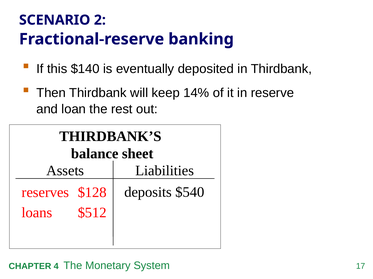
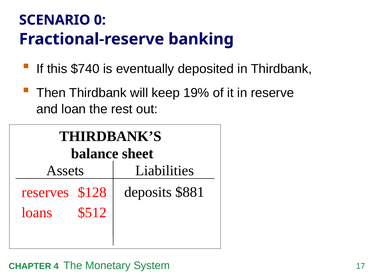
2: 2 -> 0 (100, 20)
$140: $140 -> $740 (85, 69)
14%: 14% -> 19% (196, 93)
$540: $540 -> $881 (190, 193)
